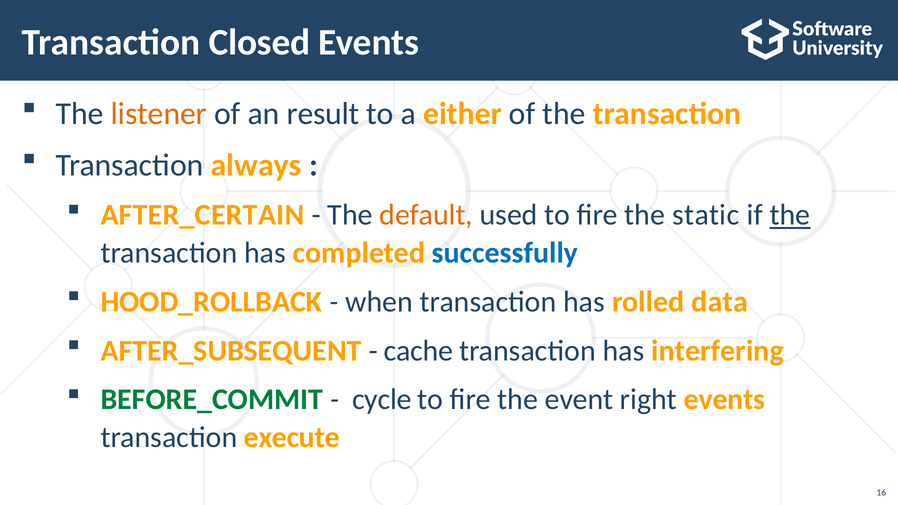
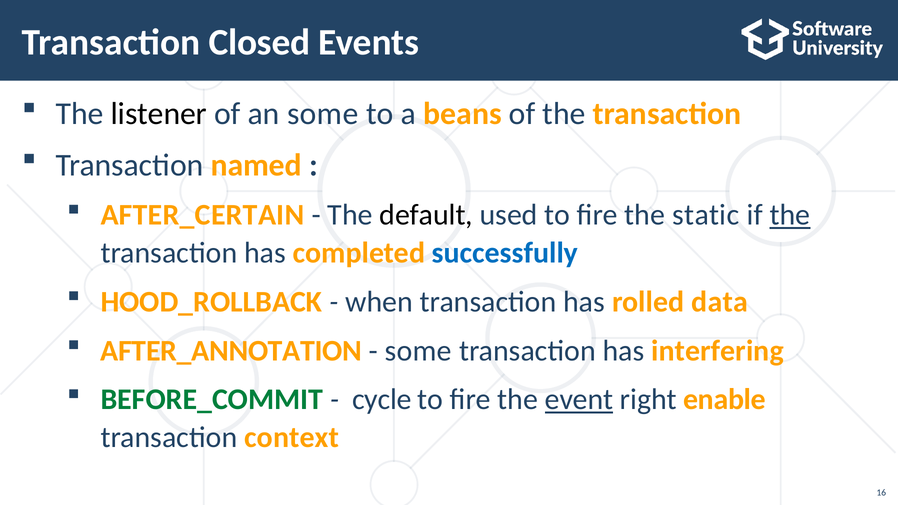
listener colour: orange -> black (159, 114)
an result: result -> some (323, 114)
either: either -> beans (463, 114)
always: always -> named (256, 165)
default colour: orange -> black (426, 215)
AFTER_SUBSEQUENT: AFTER_SUBSEQUENT -> AFTER_ANNOTATION (231, 351)
cache: cache -> some (418, 351)
event underline: none -> present (579, 400)
right events: events -> enable (725, 400)
execute: execute -> context (292, 437)
